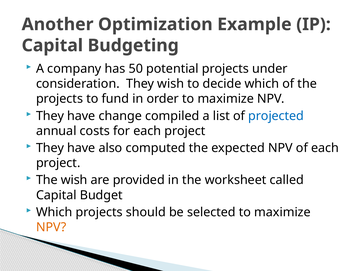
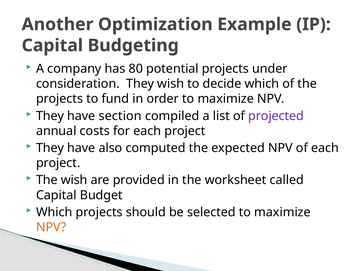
50: 50 -> 80 (136, 69)
change: change -> section (120, 116)
projected colour: blue -> purple (276, 116)
